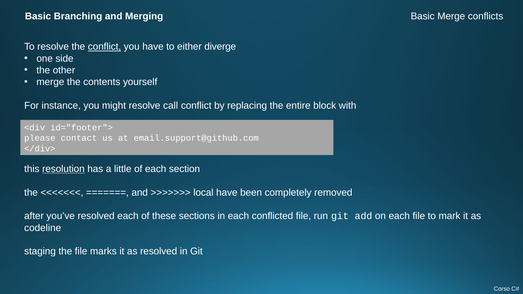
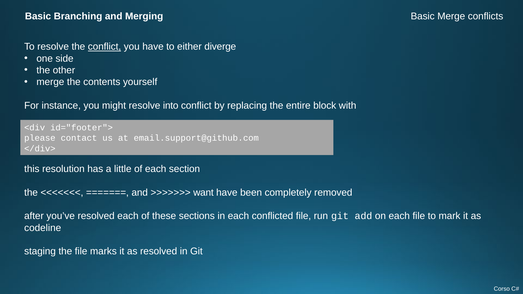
call: call -> into (171, 106)
resolution underline: present -> none (63, 169)
local: local -> want (203, 193)
